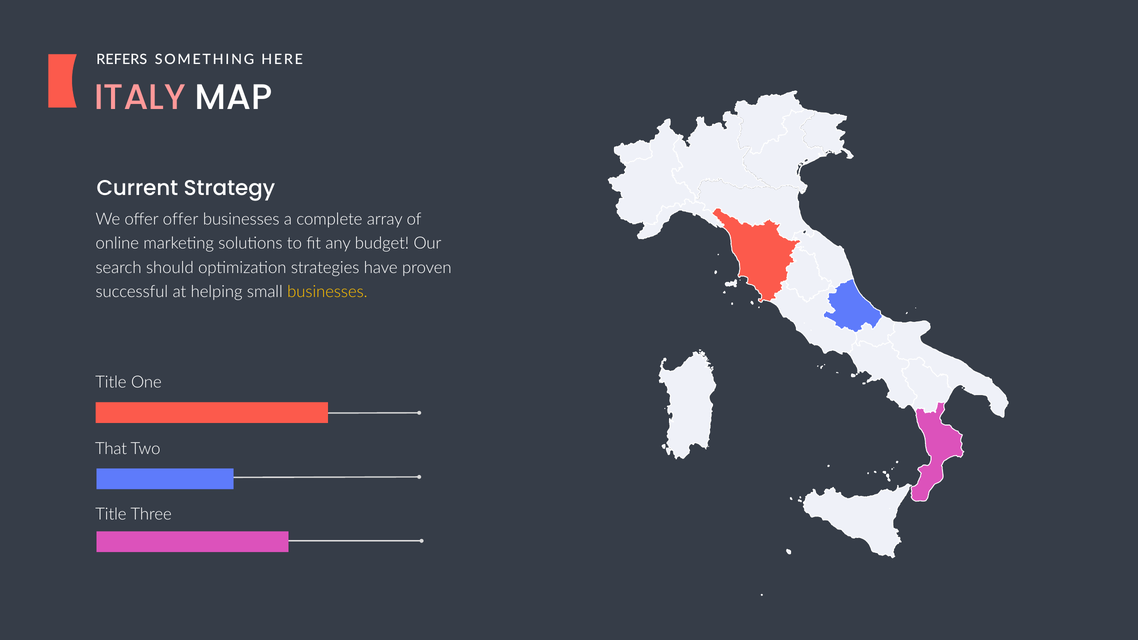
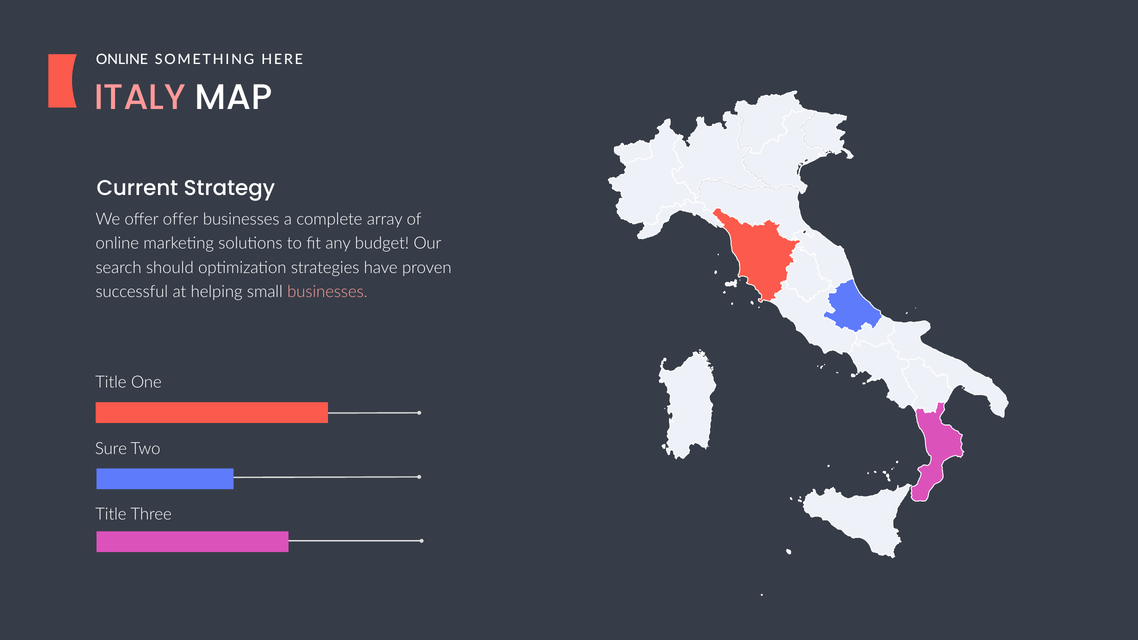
REFERS: REFERS -> ONLINE (122, 60)
businesses colour: yellow -> pink (327, 292)
That: That -> Sure (111, 449)
